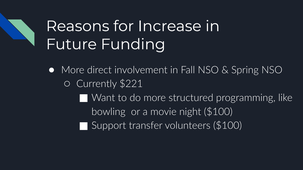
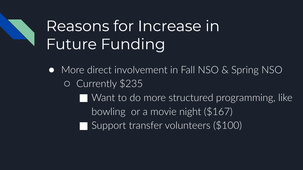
$221: $221 -> $235 (131, 84)
night $100: $100 -> $167 (218, 112)
